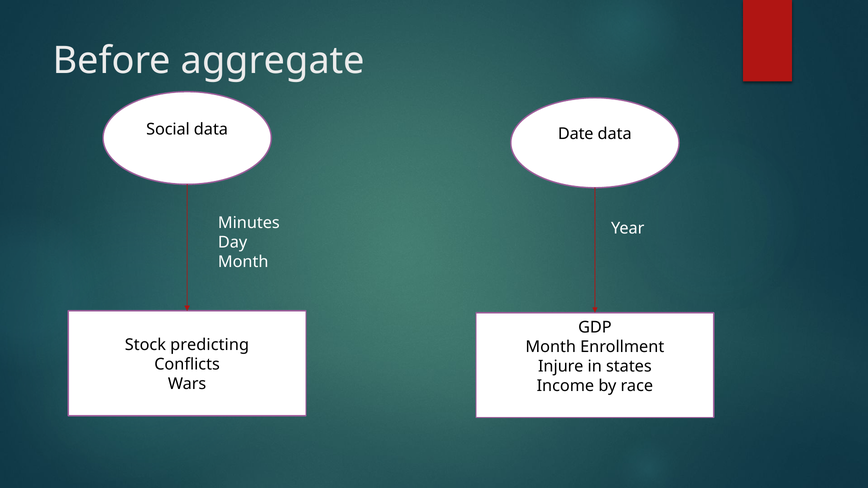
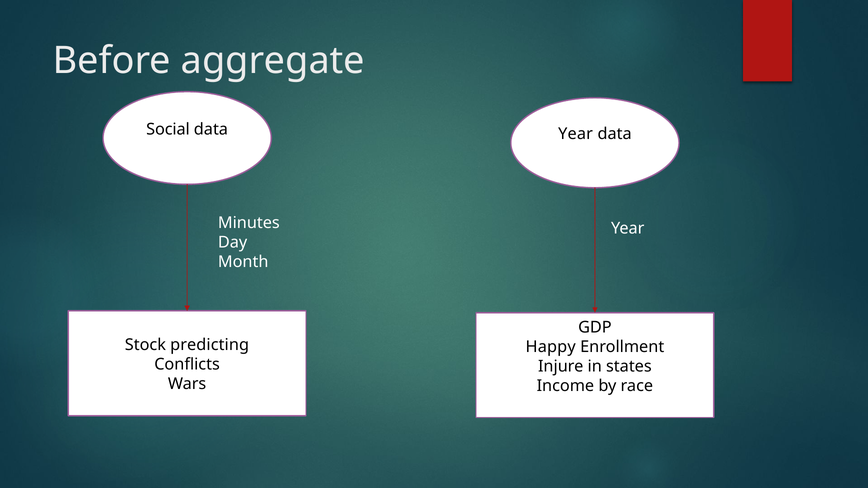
data Date: Date -> Year (576, 134)
Month: Month -> Happy (551, 347)
